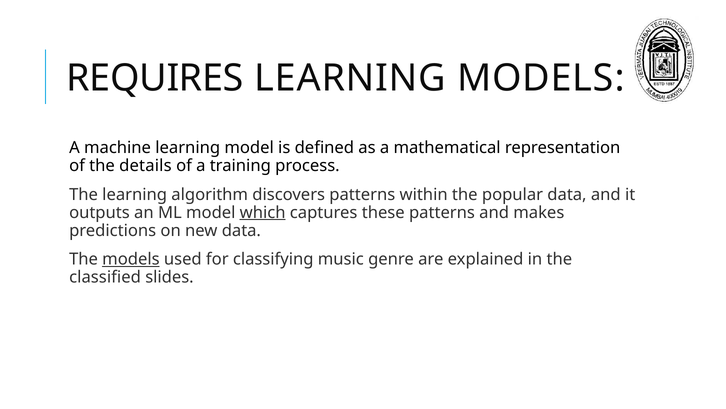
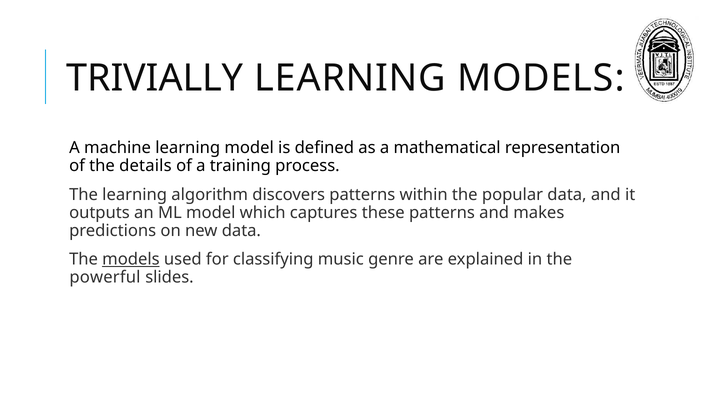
REQUIRES: REQUIRES -> TRIVIALLY (155, 78)
which underline: present -> none (263, 212)
classified: classified -> powerful (105, 277)
